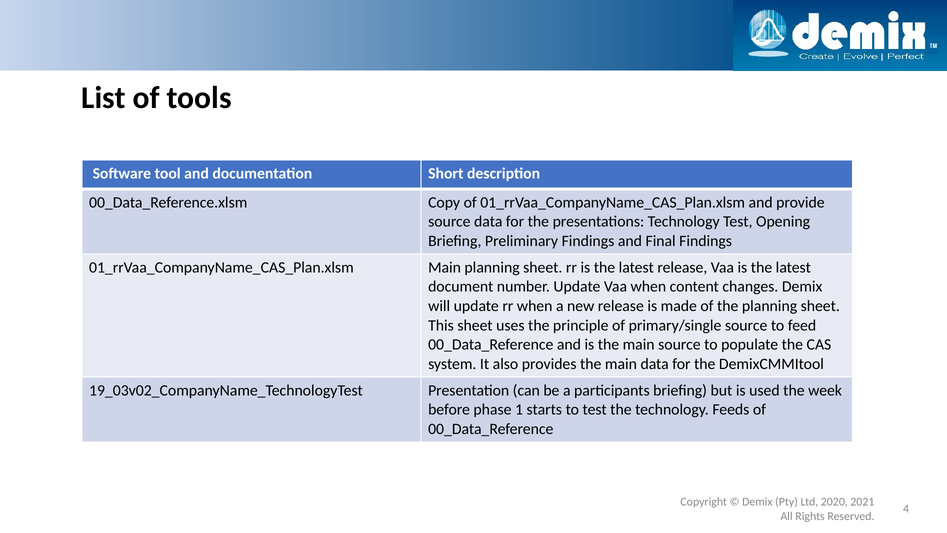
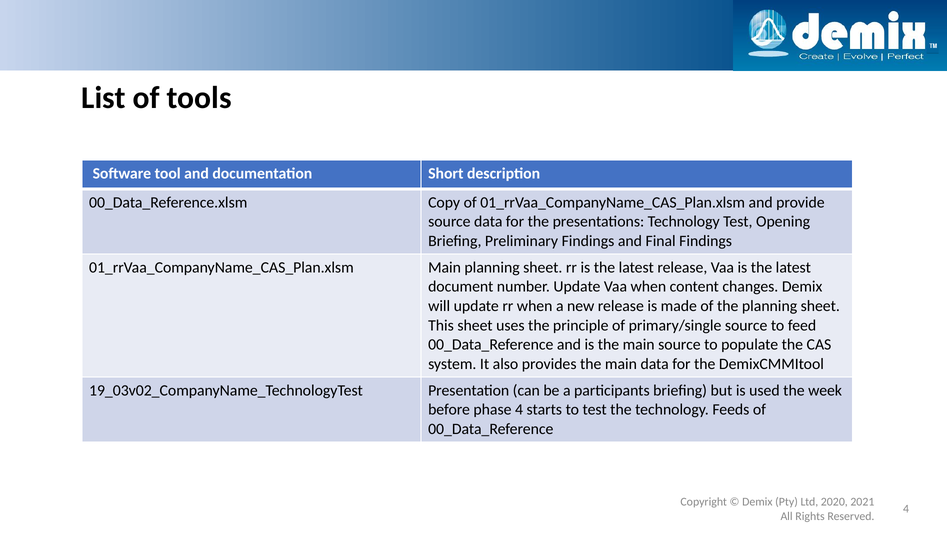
phase 1: 1 -> 4 (519, 409)
